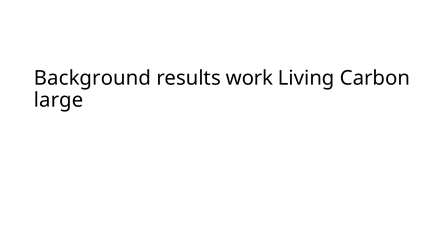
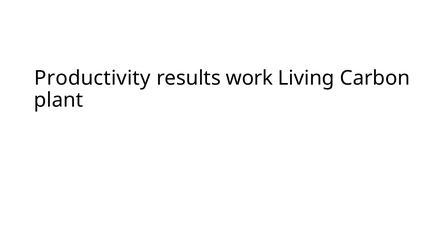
Background: Background -> Productivity (92, 78)
large: large -> plant (59, 100)
